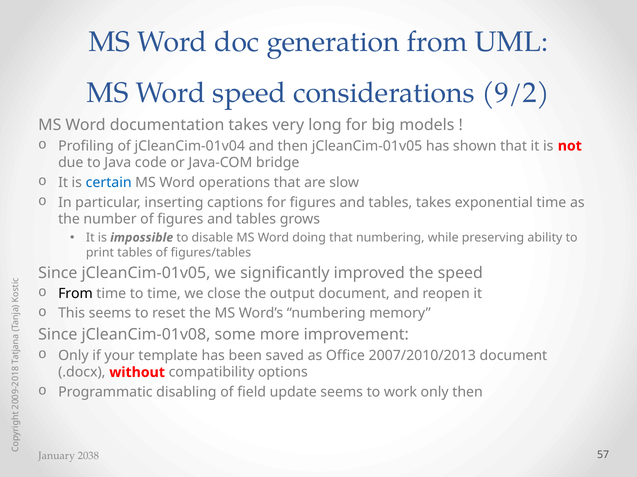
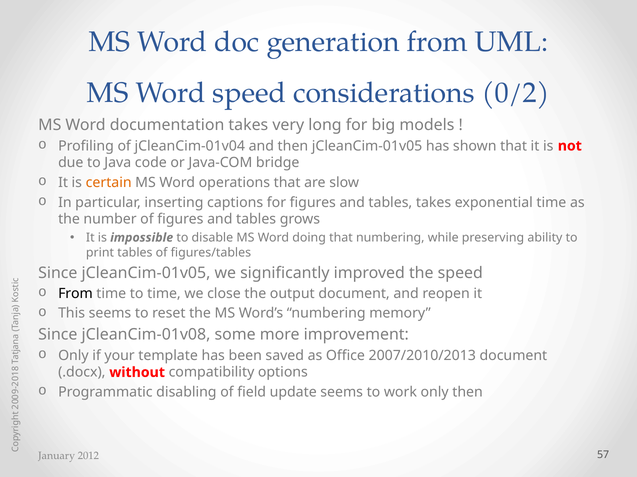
9/2: 9/2 -> 0/2 (516, 93)
certain colour: blue -> orange (109, 183)
2038: 2038 -> 2012 (88, 456)
